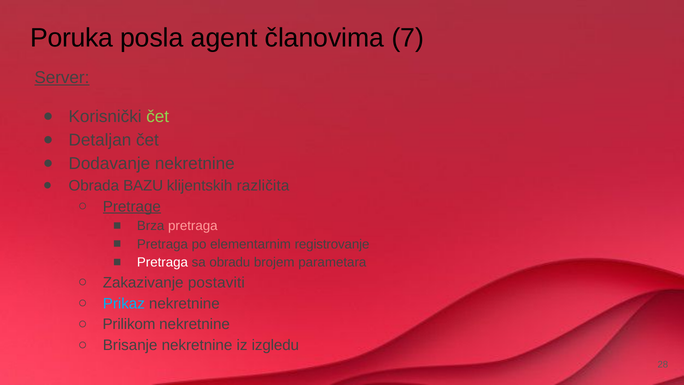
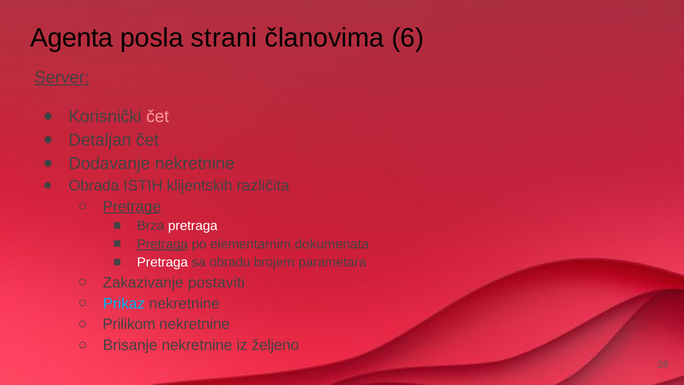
Poruka: Poruka -> Agenta (72, 38)
agent: agent -> strani (224, 38)
7: 7 -> 6 (408, 38)
čet colour: light green -> pink (158, 116)
BAZU: BAZU -> ISTIH (143, 185)
pretraga colour: pink -> white (193, 226)
Pretraga underline: none -> present (162, 244)
registrovanje: registrovanje -> dokumenata (332, 244)
izgledu: izgledu -> željeno (275, 345)
